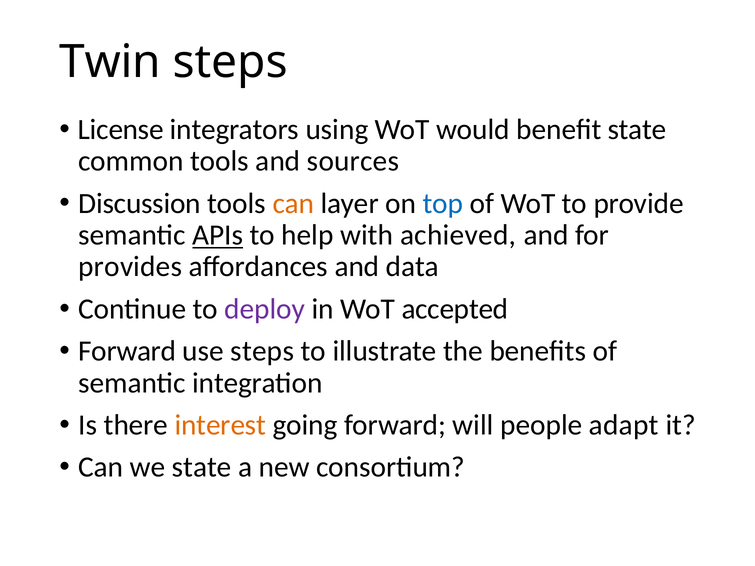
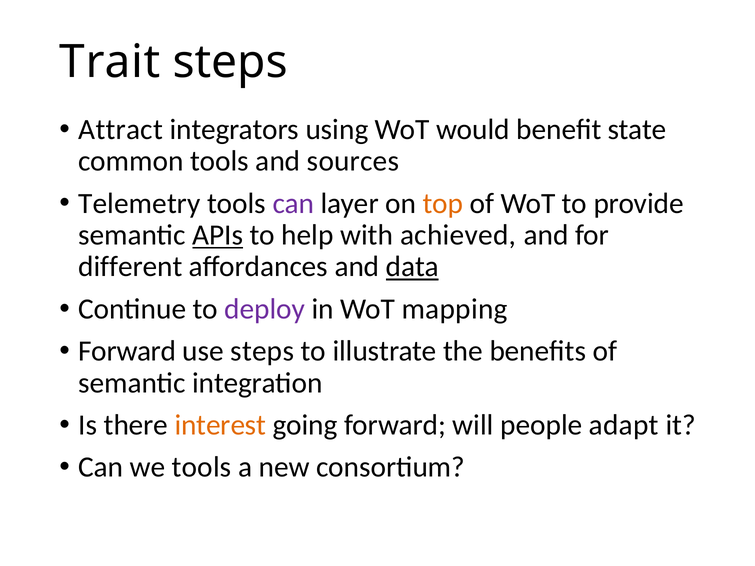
Twin: Twin -> Trait (110, 62)
License: License -> Attract (121, 130)
Discussion: Discussion -> Telemetry (139, 203)
can colour: orange -> purple (293, 203)
top colour: blue -> orange (443, 203)
provides: provides -> different (130, 267)
data underline: none -> present (412, 267)
accepted: accepted -> mapping (455, 309)
we state: state -> tools (202, 467)
